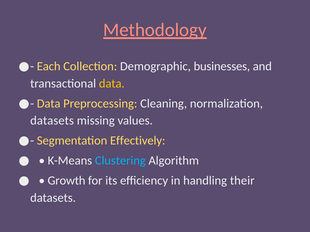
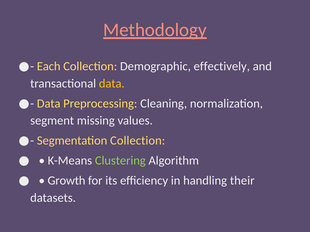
businesses: businesses -> effectively (222, 66)
datasets: datasets -> segment (52, 121)
Segmentation Effectively: Effectively -> Collection (138, 141)
Clustering colour: light blue -> light green (120, 161)
